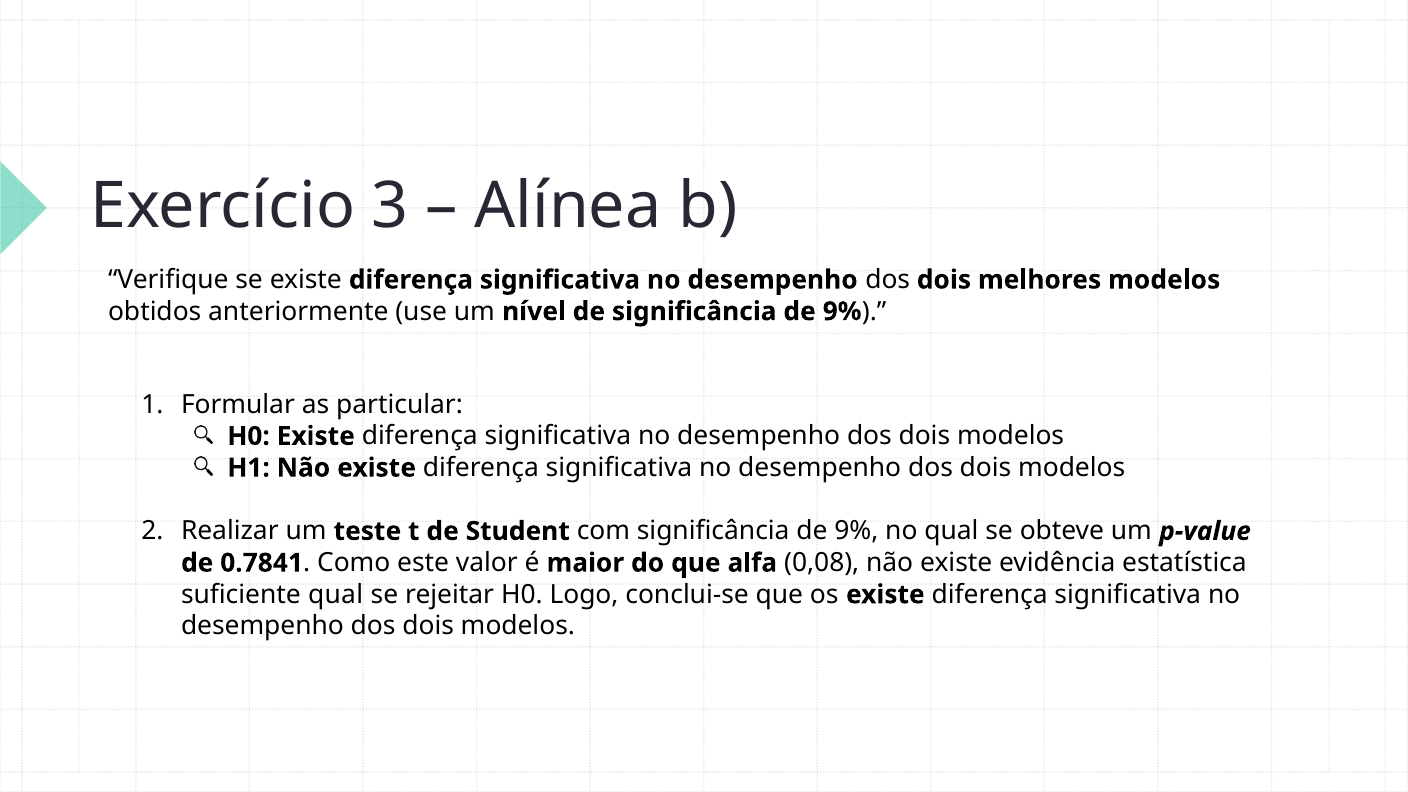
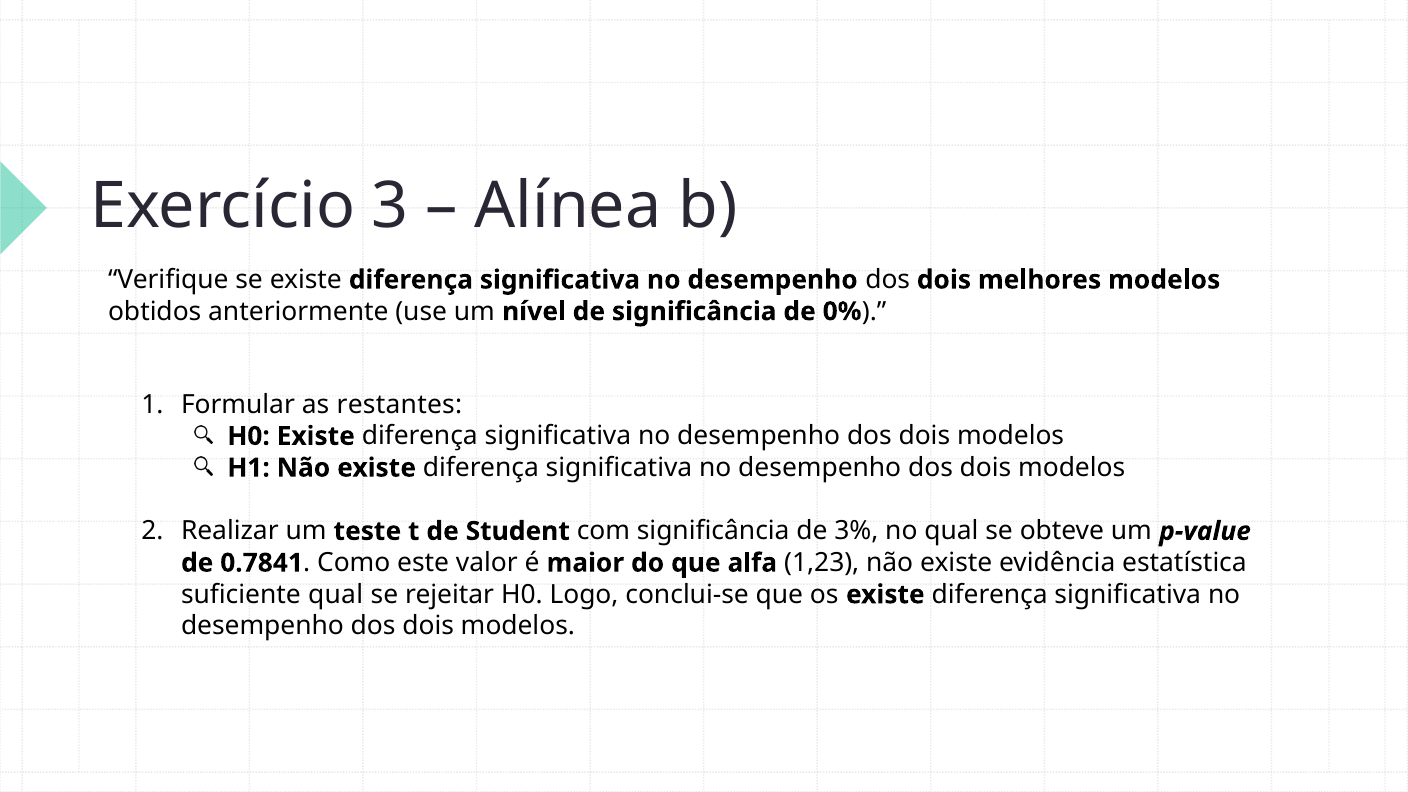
de significância de 9%: 9% -> 0% (842, 311)
particular: particular -> restantes (399, 404)
com significância de 9%: 9% -> 3% (856, 531)
0,08: 0,08 -> 1,23 (822, 563)
